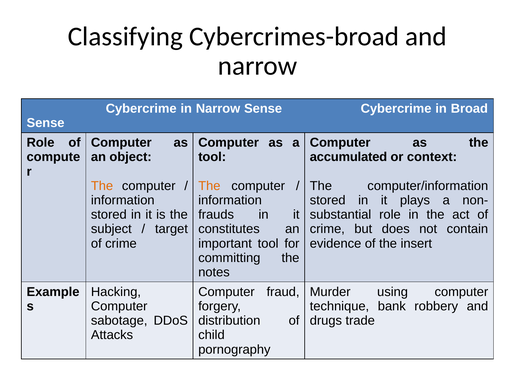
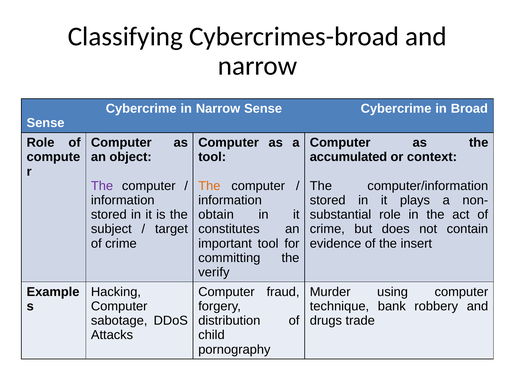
The colour: orange -> purple (102, 186)
frauds: frauds -> obtain (216, 215)
notes: notes -> verify (214, 272)
